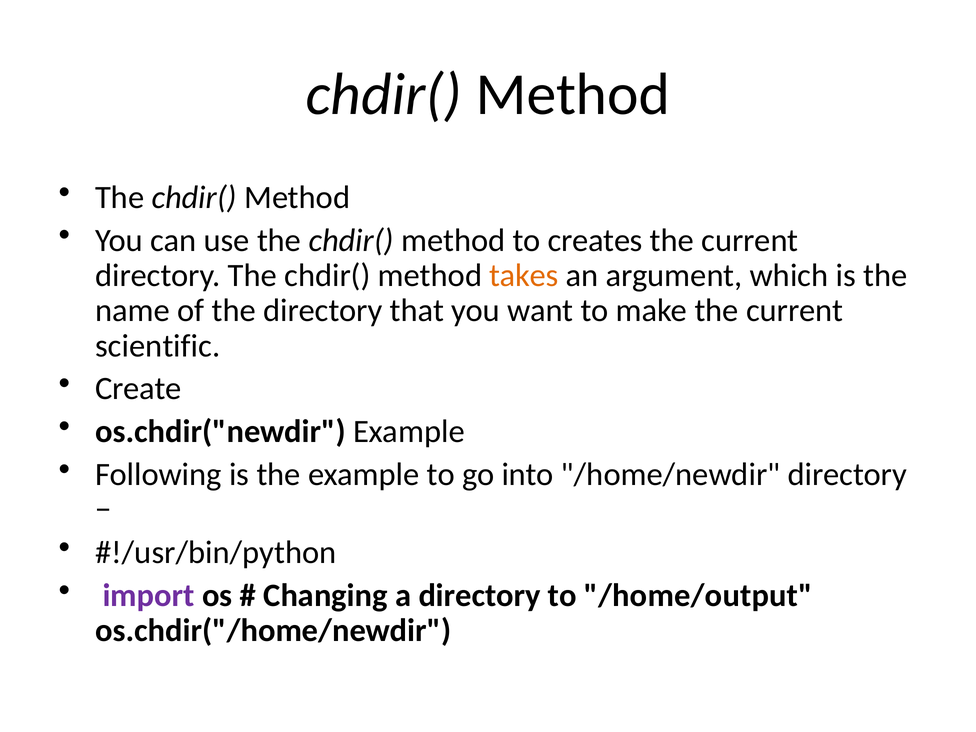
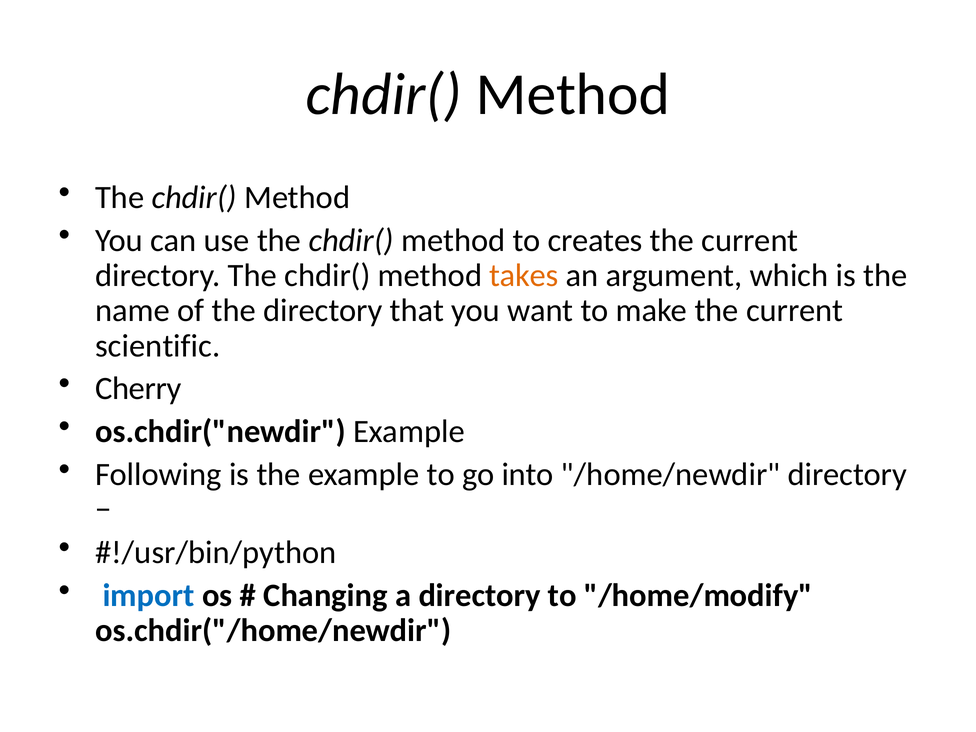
Create: Create -> Cherry (138, 389)
import colour: purple -> blue (149, 595)
/home/output: /home/output -> /home/modify (698, 595)
